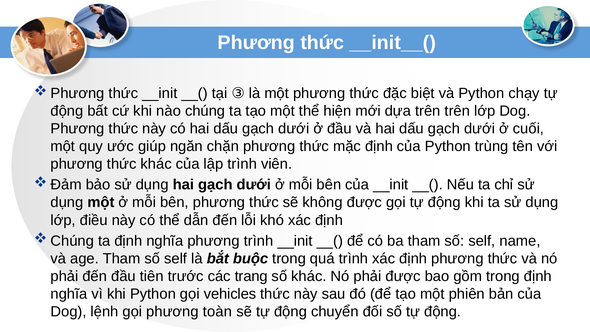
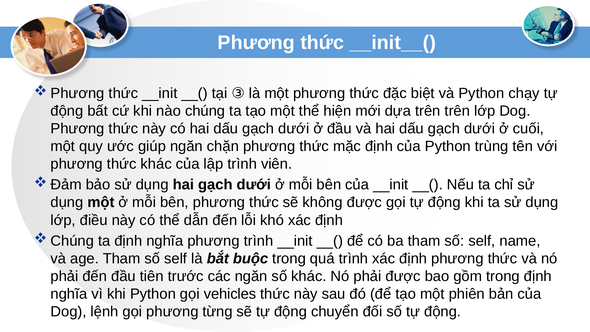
các trang: trang -> ngăn (251, 276)
toàn: toàn -> từng (218, 312)
